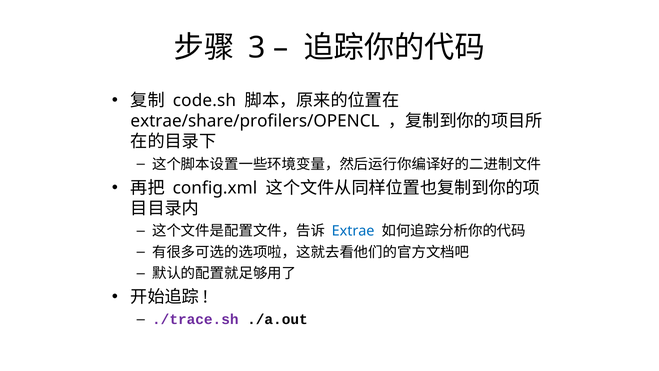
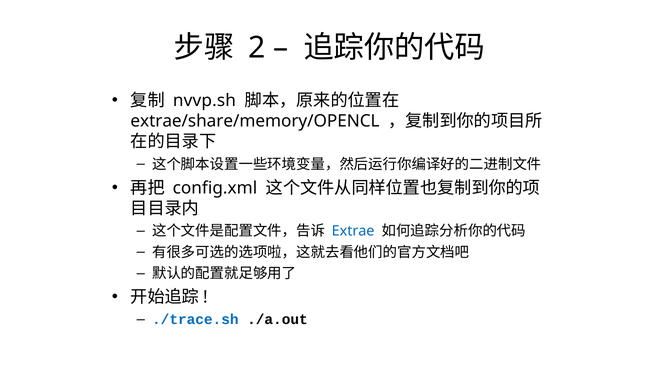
3: 3 -> 2 (257, 48)
code.sh: code.sh -> nvvp.sh (204, 100)
extrae/share/profilers/OPENCL: extrae/share/profilers/OPENCL -> extrae/share/memory/OPENCL (255, 121)
./trace.sh colour: purple -> blue (195, 319)
